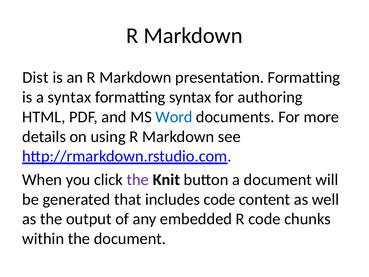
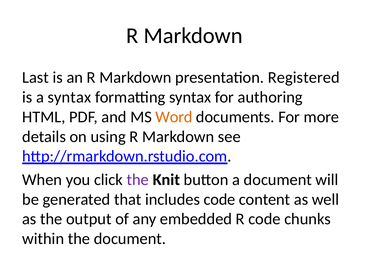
Dist: Dist -> Last (36, 77)
presentation Formatting: Formatting -> Registered (304, 77)
Word colour: blue -> orange (174, 117)
